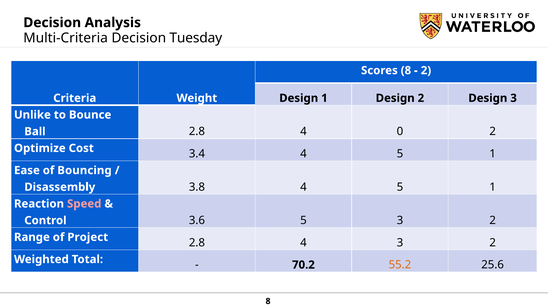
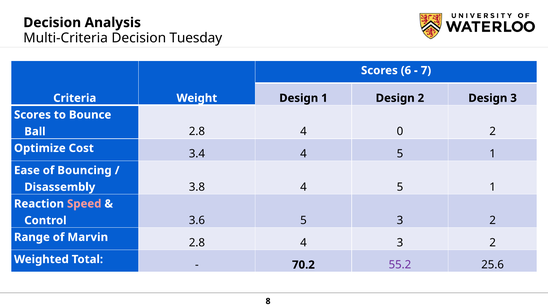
Scores 8: 8 -> 6 (406, 71)
2: 2 -> 7 (426, 71)
Unlike: Unlike -> Scores (32, 115)
Project: Project -> Marvin (88, 237)
55.2 colour: orange -> purple (400, 265)
